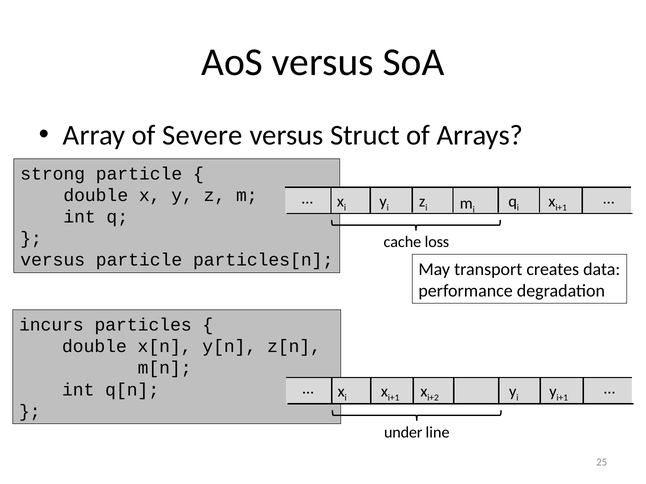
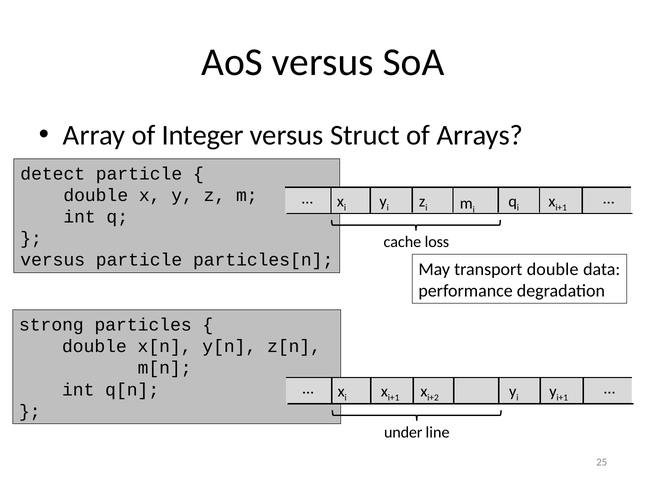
Severe: Severe -> Integer (203, 136)
strong: strong -> detect (53, 174)
transport creates: creates -> double (553, 270)
incurs: incurs -> strong (51, 325)
